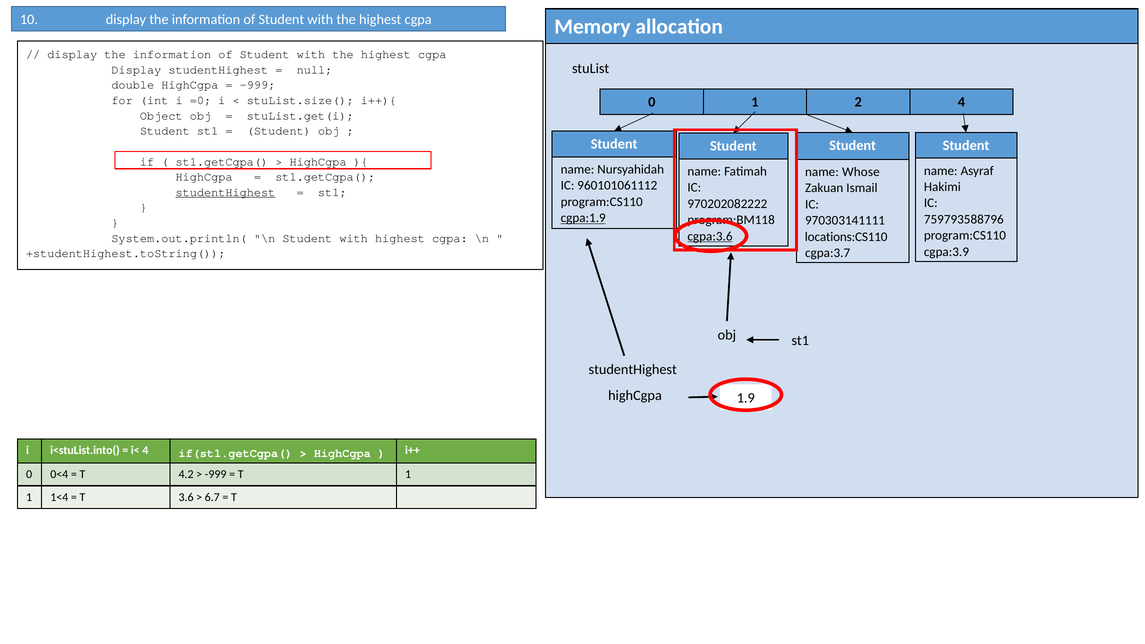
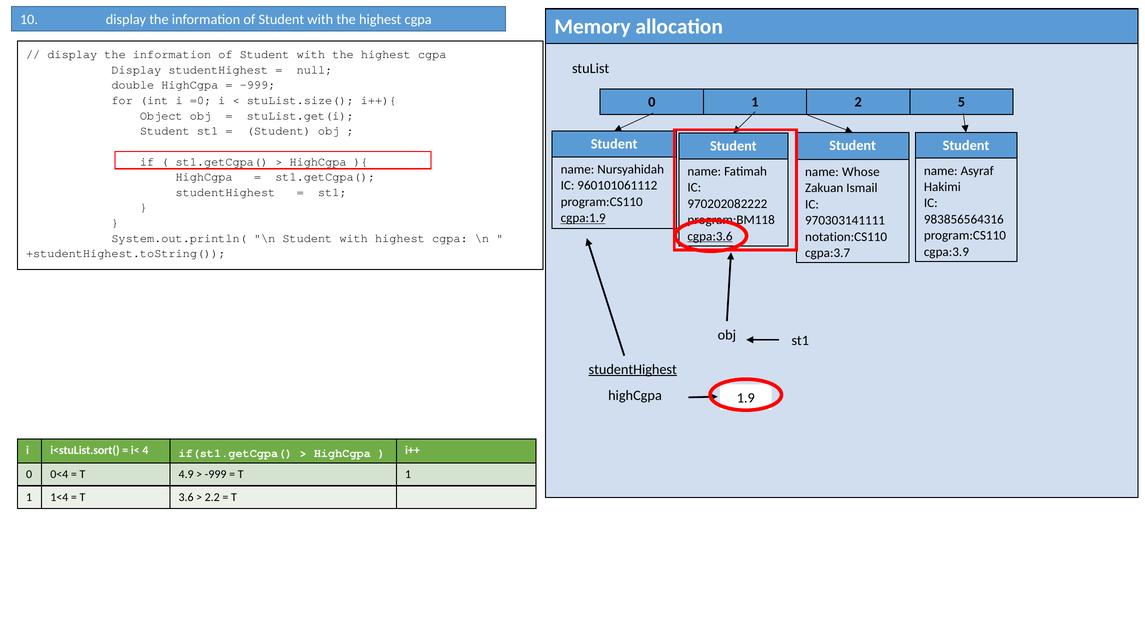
2 4: 4 -> 5 (961, 102)
studentHighest underline: present -> none (225, 192)
759793588796: 759793588796 -> 983856564316 (964, 219)
locations:CS110: locations:CS110 -> notation:CS110 (846, 237)
studentHighest underline: none -> present (633, 370)
i<stuList.into(: i<stuList.into( -> i<stuList.sort( (85, 451)
4.2: 4.2 -> 4.9 (186, 474)
6.7: 6.7 -> 2.2 (212, 497)
